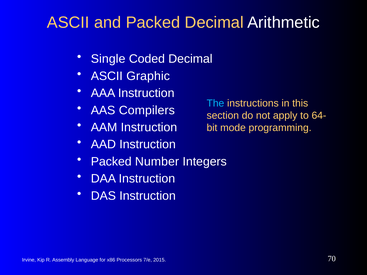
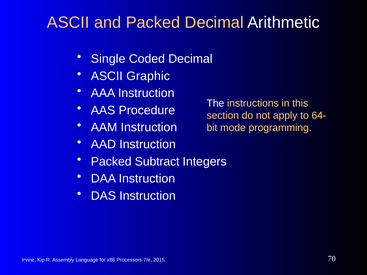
The colour: light blue -> white (215, 103)
Compilers: Compilers -> Procedure (147, 110)
Number: Number -> Subtract (157, 162)
